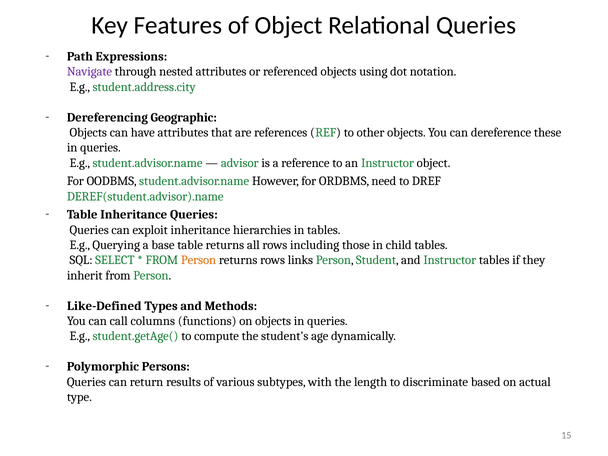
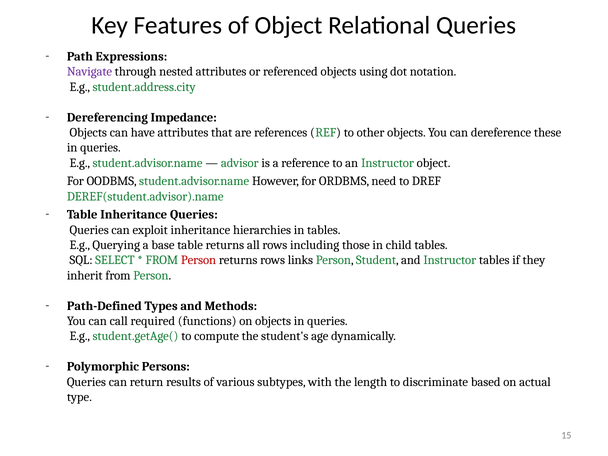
Geographic: Geographic -> Impedance (184, 117)
Person colour: orange -> red (199, 260)
Like-Defined: Like-Defined -> Path-Defined (104, 306)
columns: columns -> required (153, 321)
